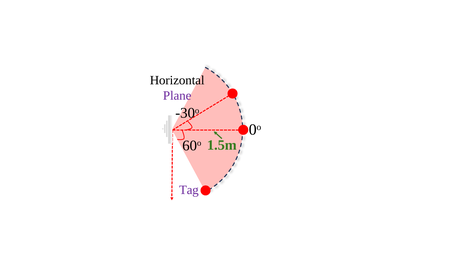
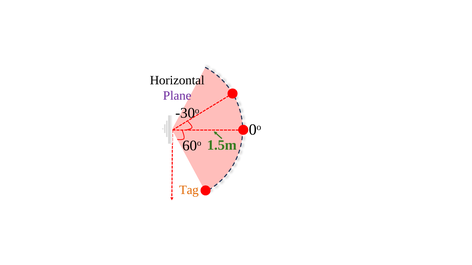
Tag colour: purple -> orange (189, 190)
